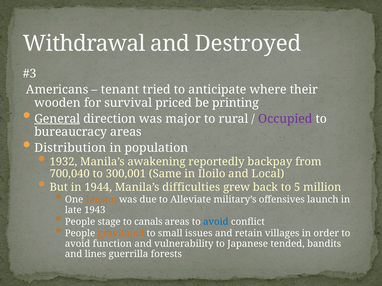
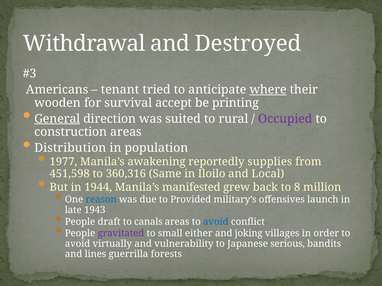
where underline: none -> present (268, 90)
priced: priced -> accept (174, 103)
major: major -> suited (183, 119)
bureaucracy: bureaucracy -> construction (71, 132)
1932: 1932 -> 1977 (63, 162)
backpay: backpay -> supplies (270, 162)
700,040: 700,040 -> 451,598 (70, 174)
300,001: 300,001 -> 360,316 (126, 174)
difficulties: difficulties -> manifested (191, 188)
5: 5 -> 8 (297, 188)
reason colour: orange -> blue (101, 200)
Alleviate: Alleviate -> Provided (191, 200)
stage: stage -> draft (109, 222)
gravitated colour: orange -> purple (121, 234)
issues: issues -> either (199, 234)
retain: retain -> joking (249, 234)
function: function -> virtually (112, 244)
tended: tended -> serious (288, 244)
